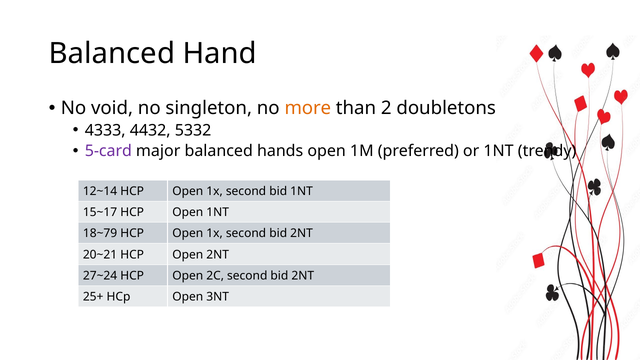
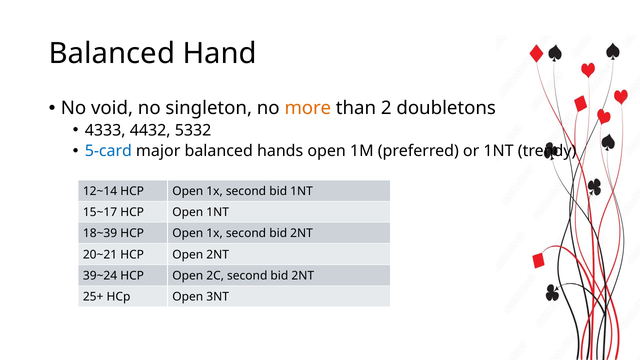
5-card colour: purple -> blue (108, 151)
18~79: 18~79 -> 18~39 (100, 234)
27~24: 27~24 -> 39~24 (100, 276)
